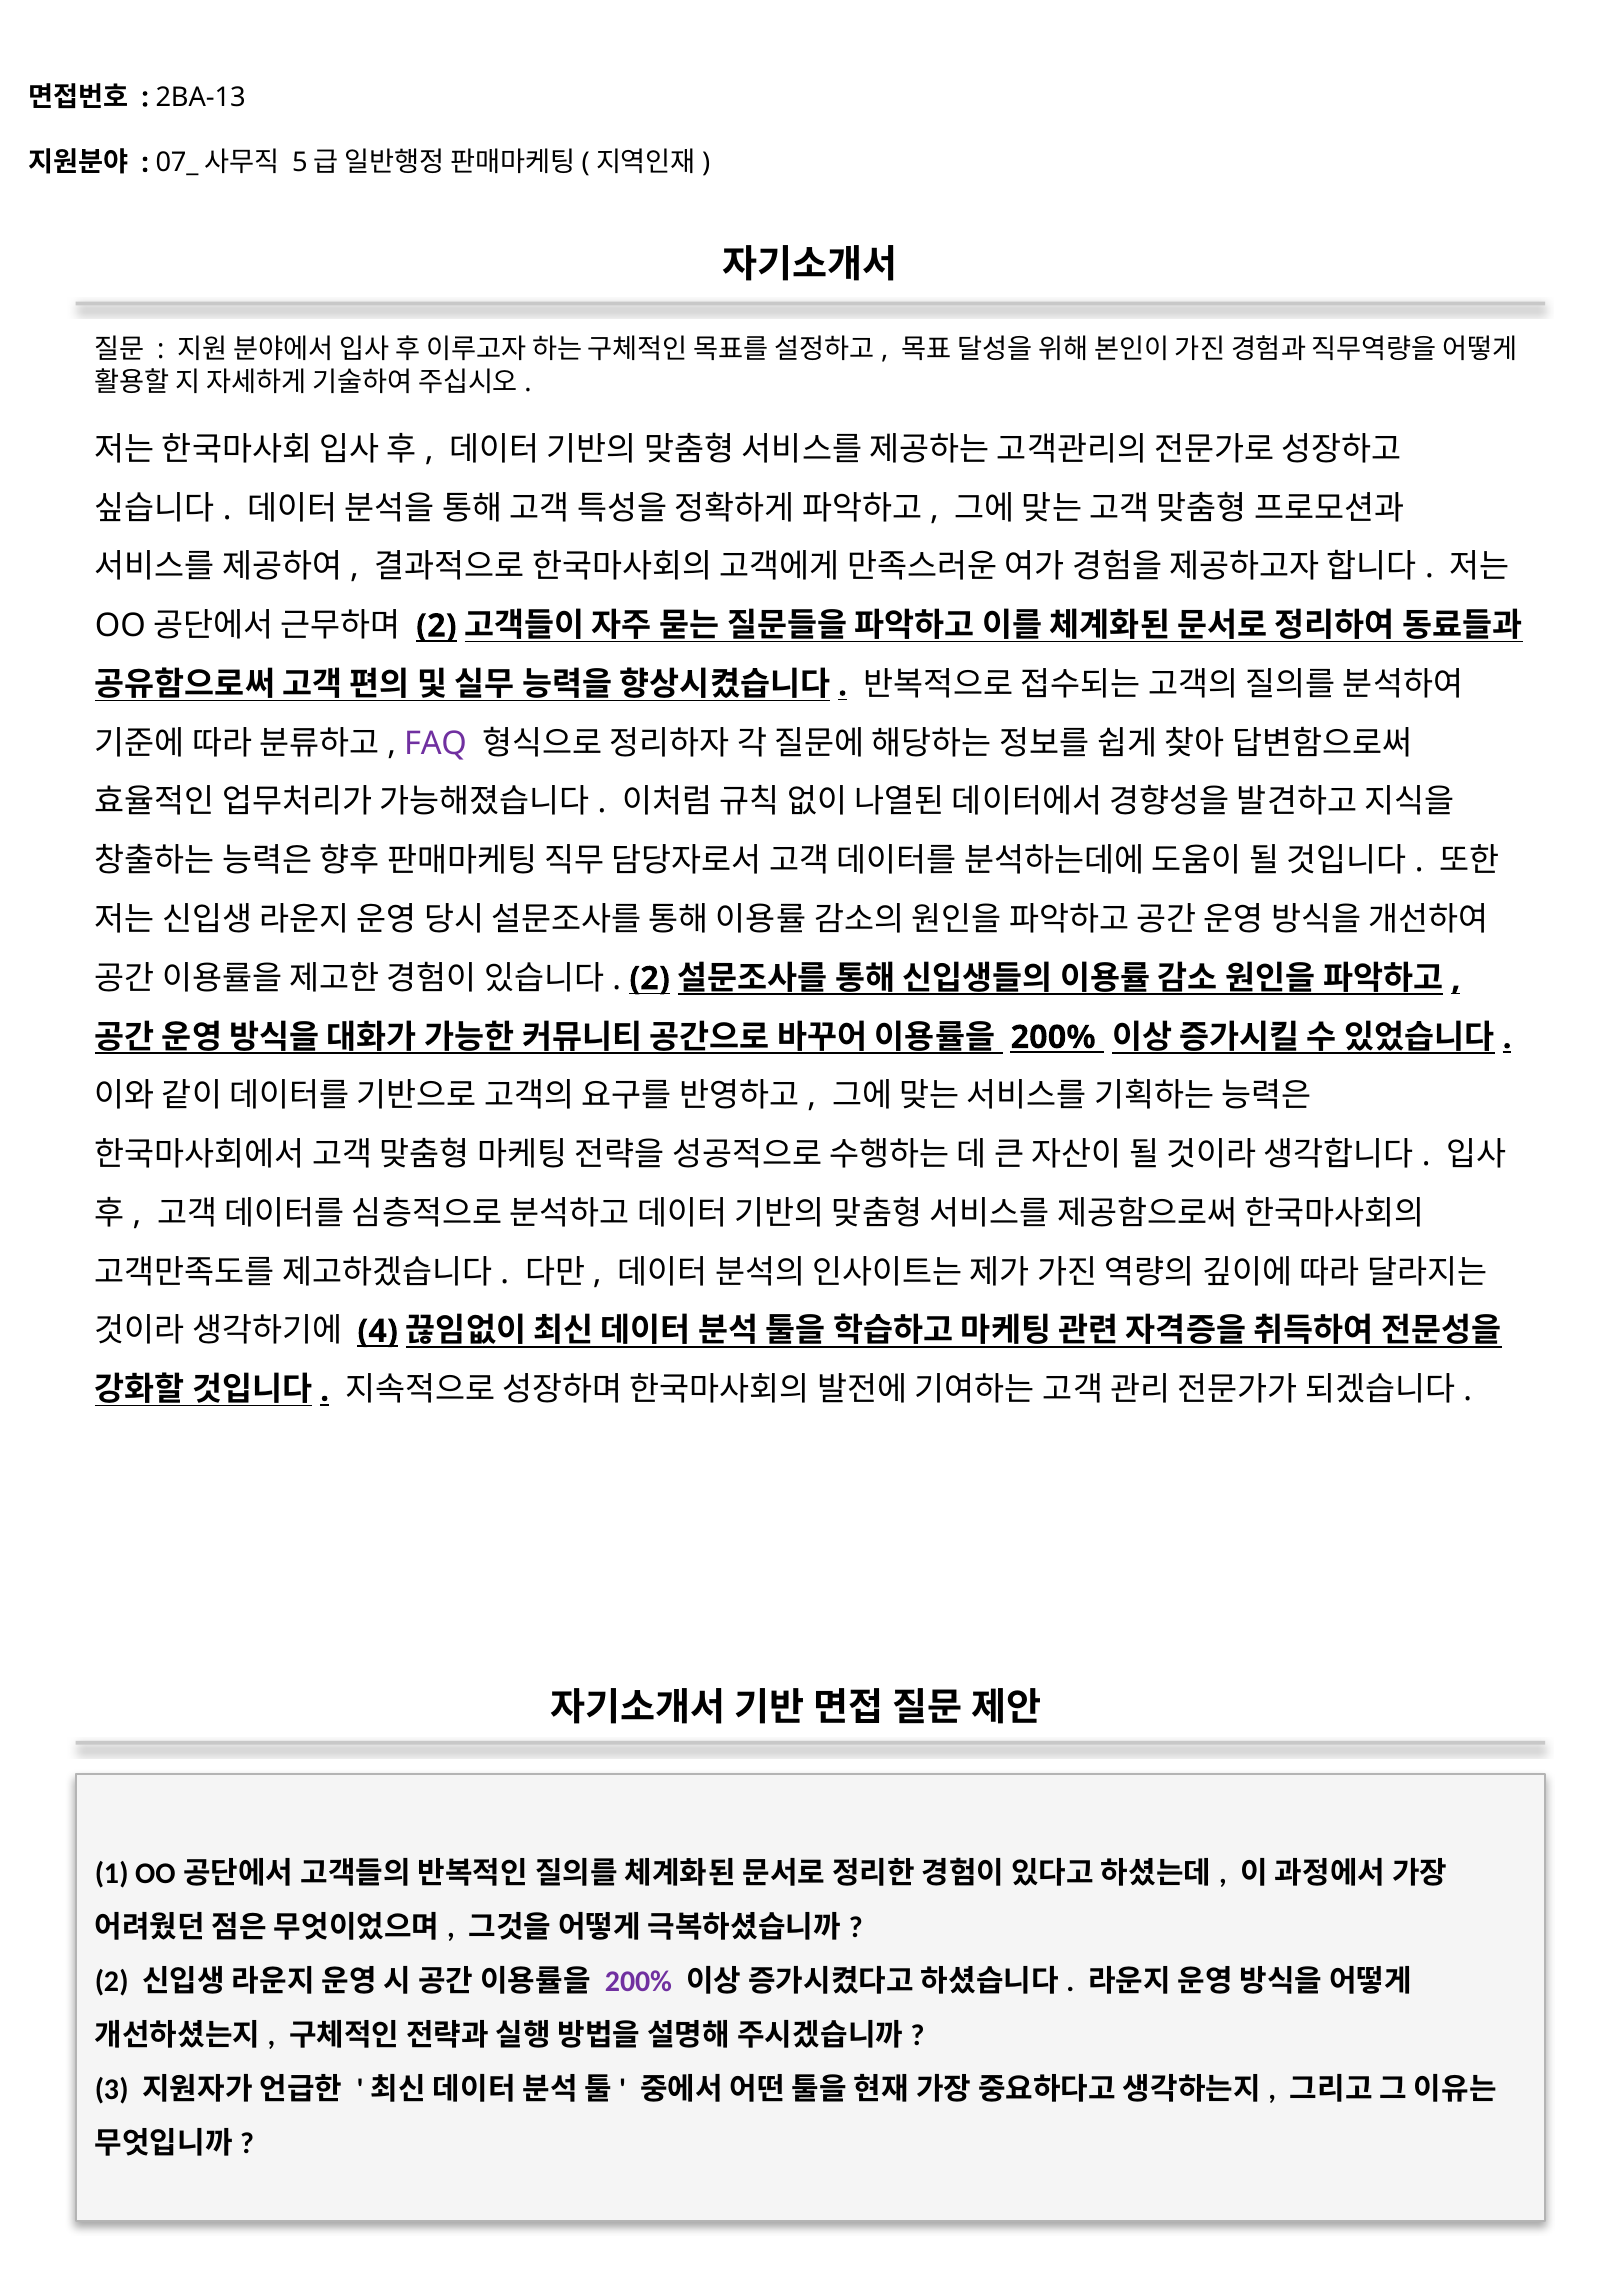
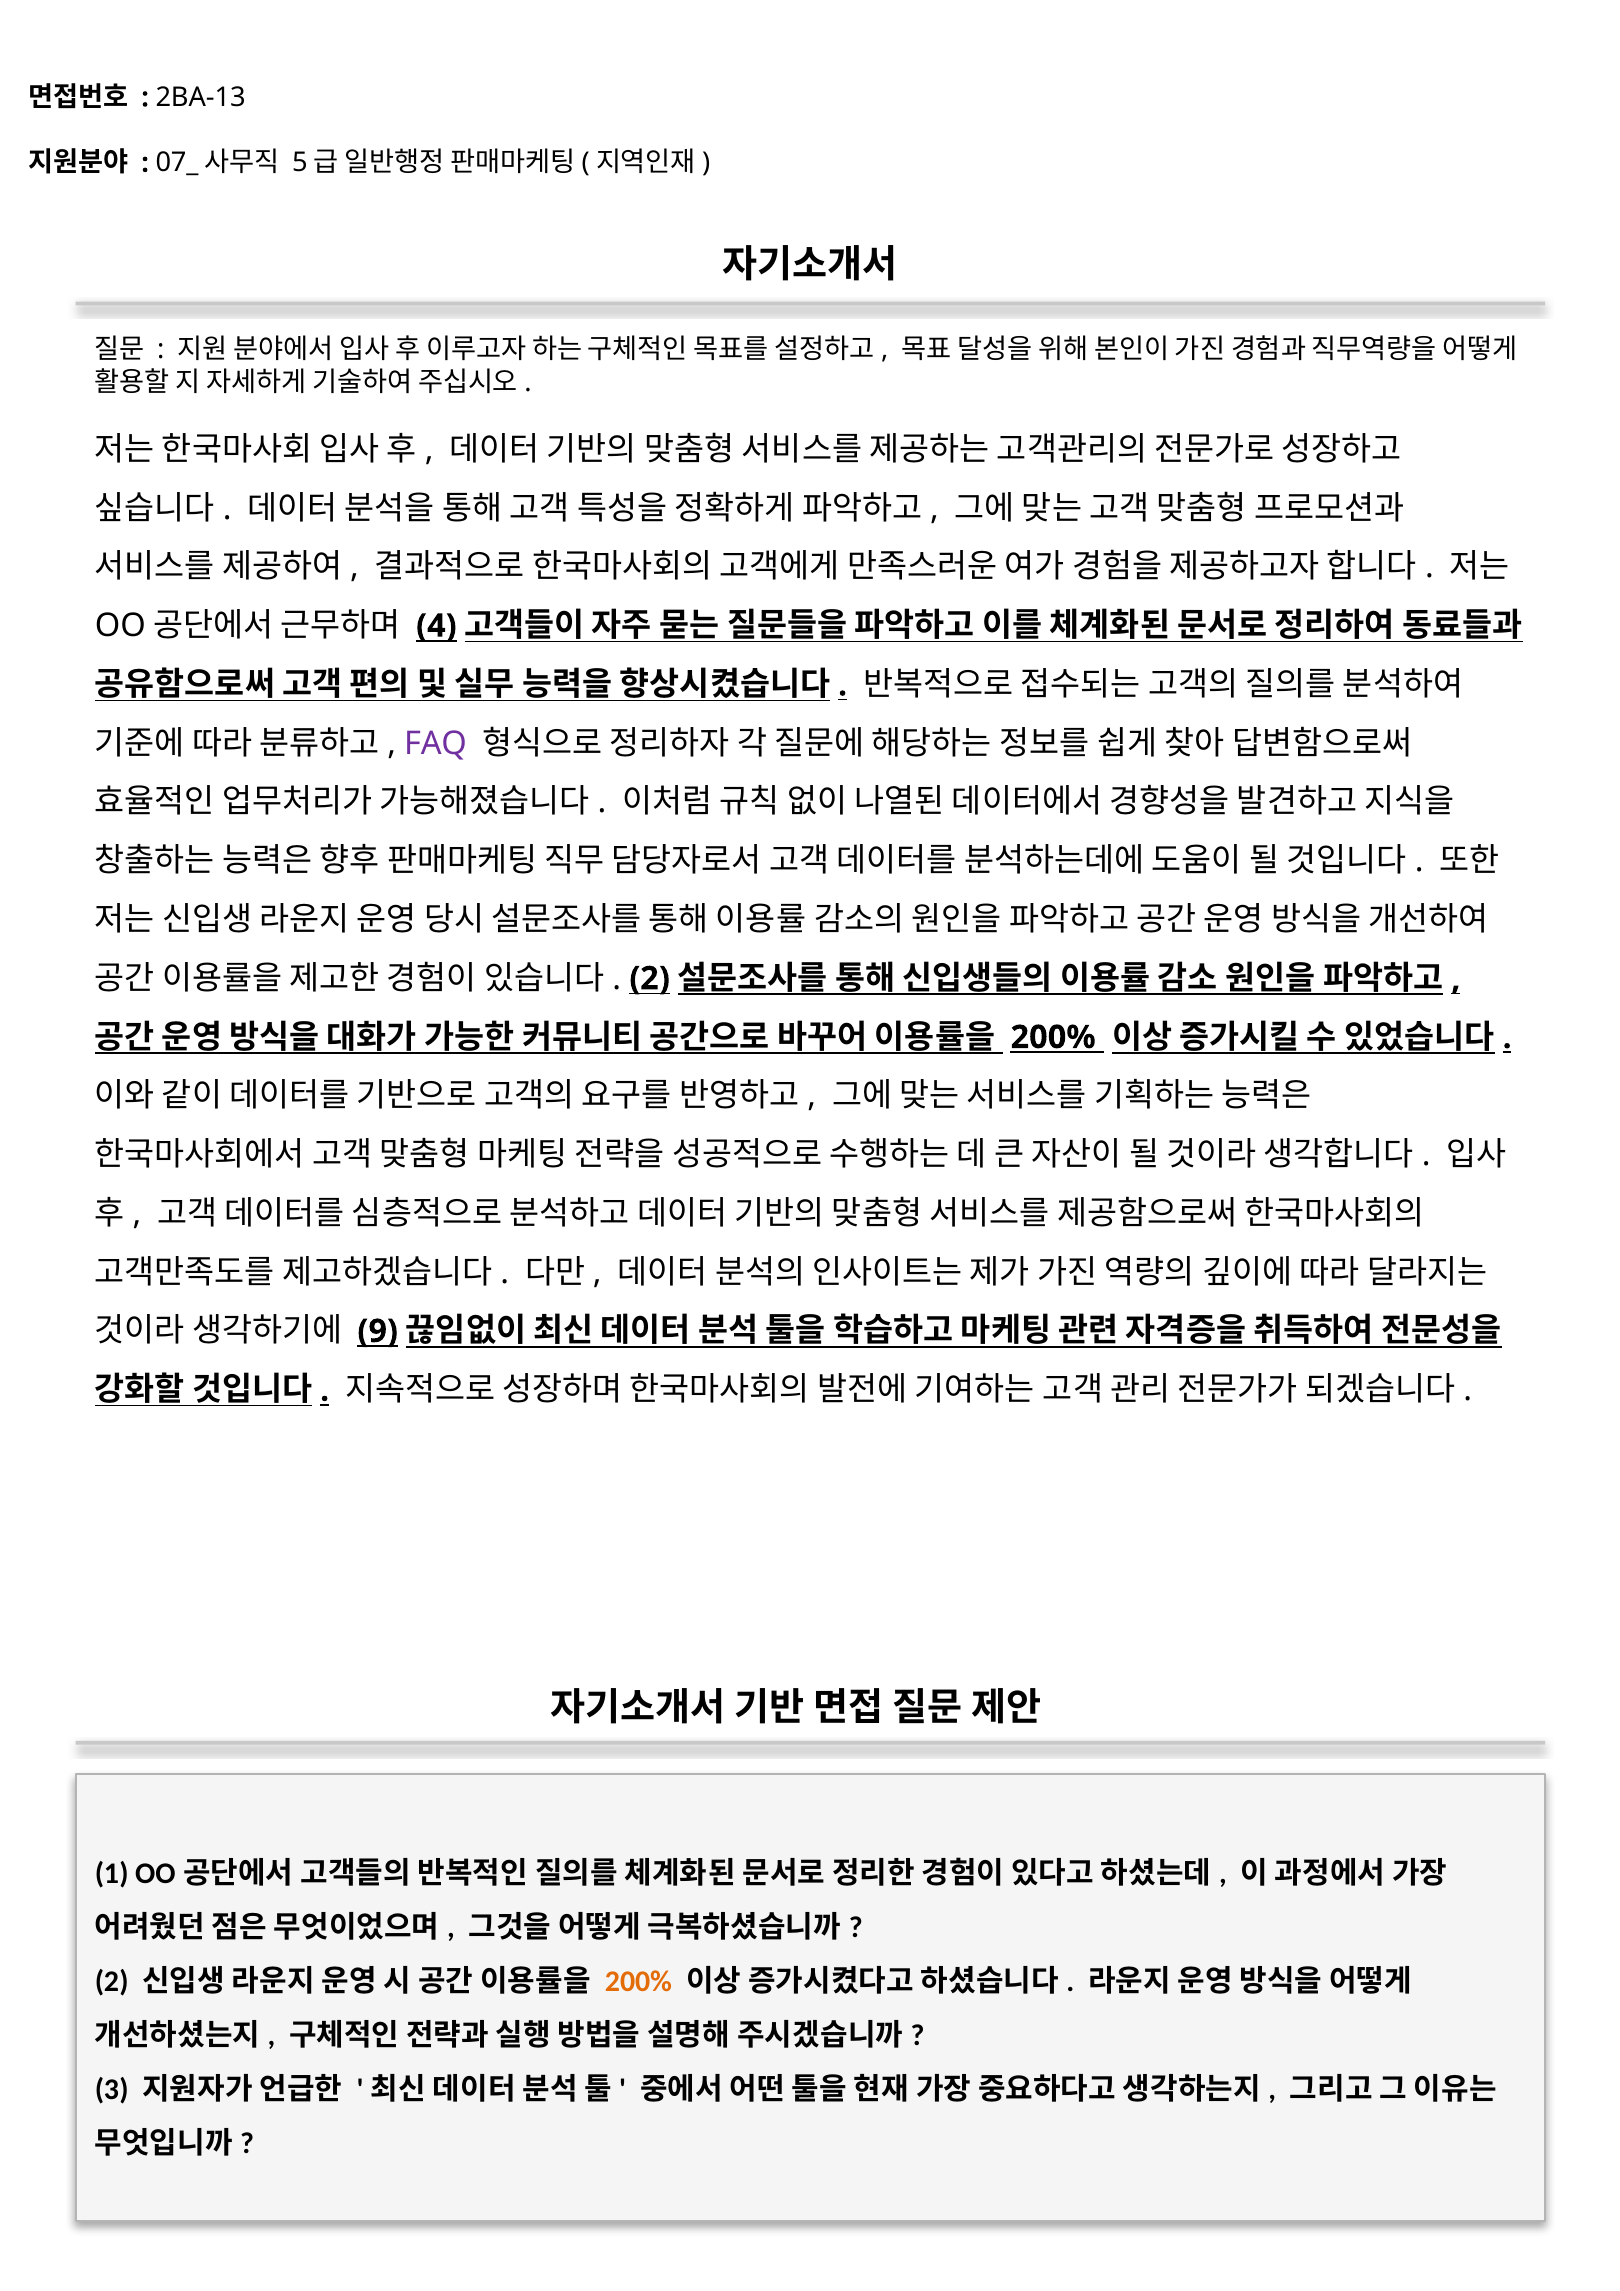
2: 2 -> 4 (436, 626)
4: 4 -> 9 (378, 1331)
200% colour: purple -> orange (638, 1982)
